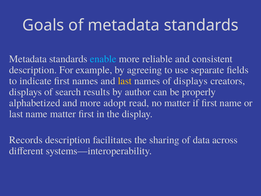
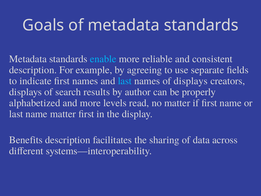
last colour: yellow -> light blue (125, 81)
adopt: adopt -> levels (115, 103)
Records: Records -> Benefits (26, 140)
